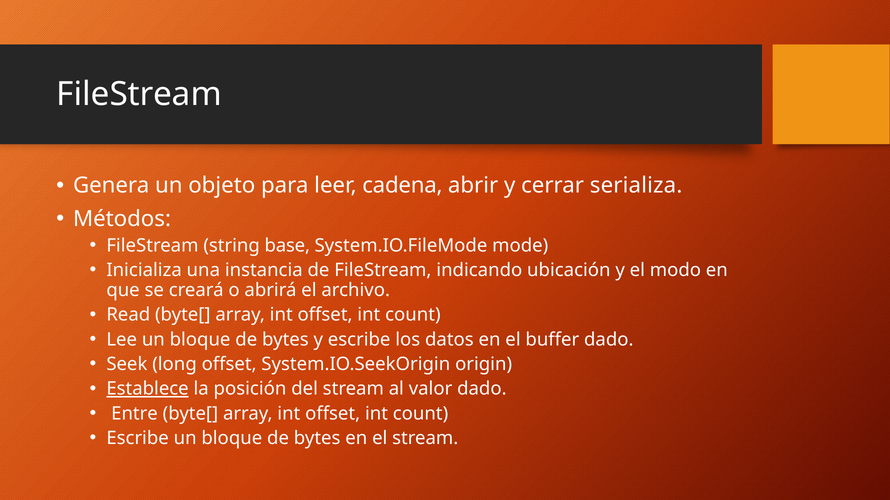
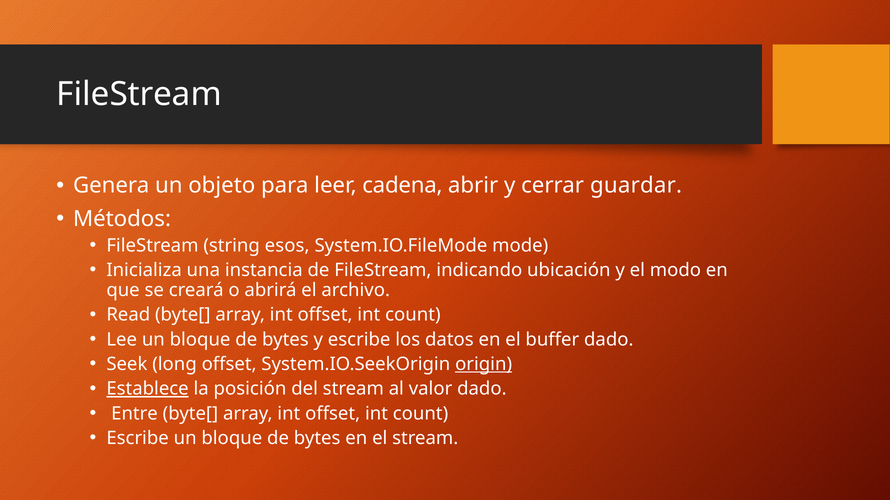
serializa: serializa -> guardar (636, 186)
base: base -> esos (287, 246)
origin underline: none -> present (484, 365)
